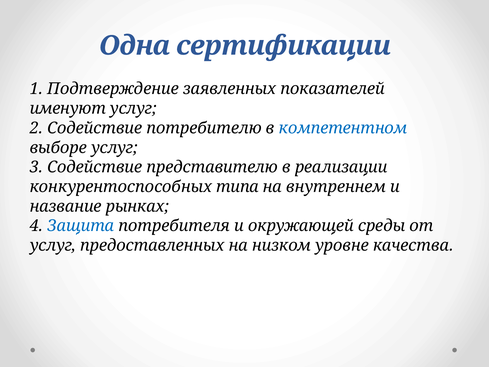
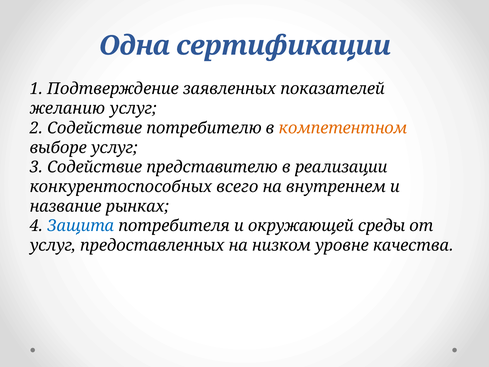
именуют: именуют -> желанию (68, 108)
компетентном colour: blue -> orange (343, 128)
типа: типа -> всего (237, 187)
